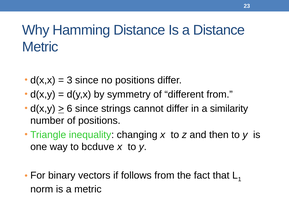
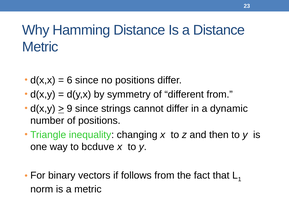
3: 3 -> 6 (70, 80)
6: 6 -> 9 (69, 109)
similarity: similarity -> dynamic (229, 109)
